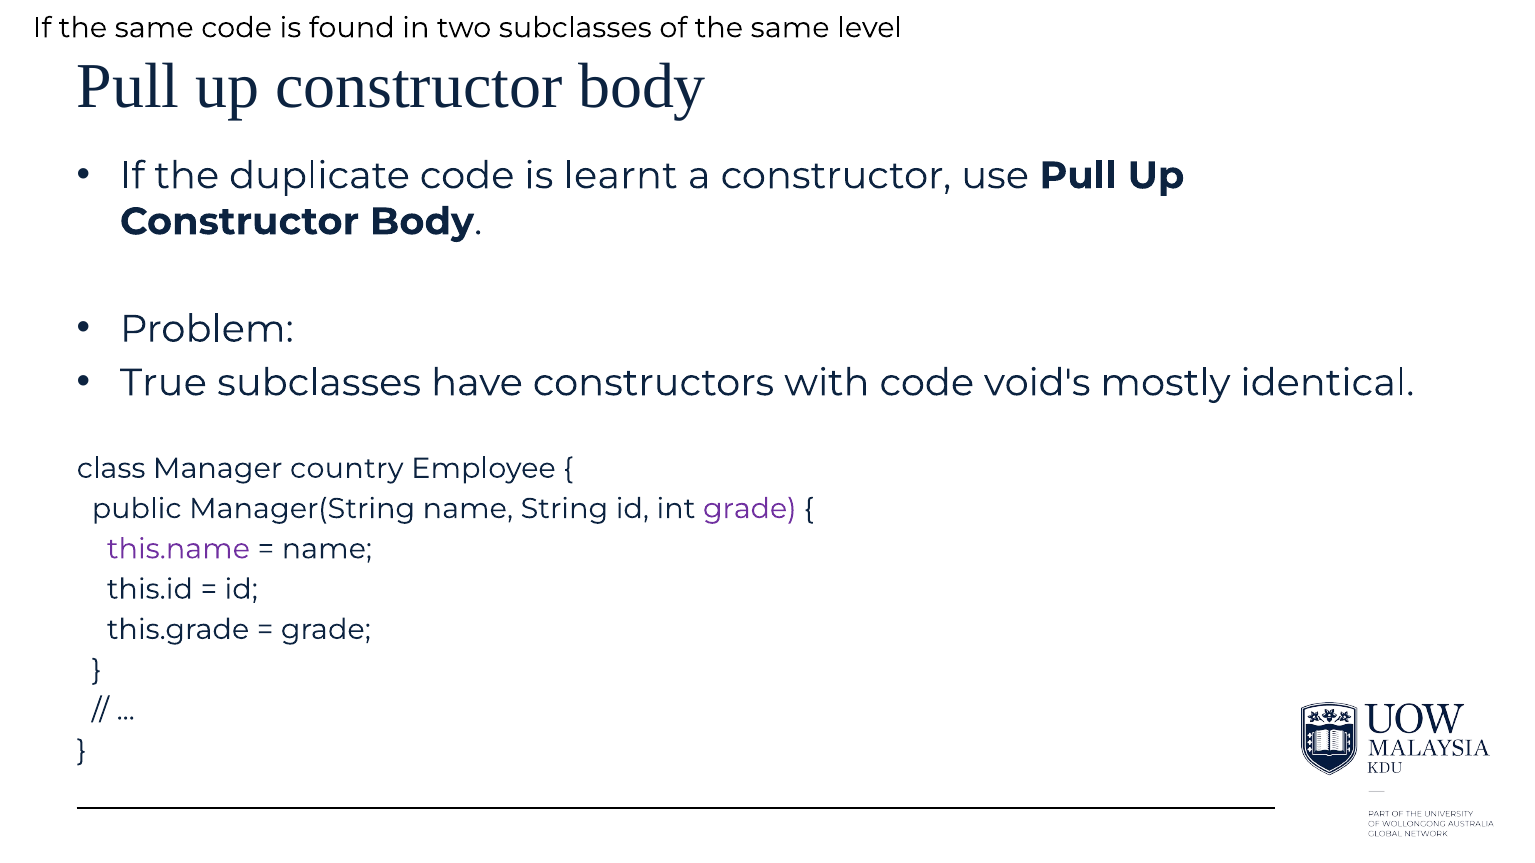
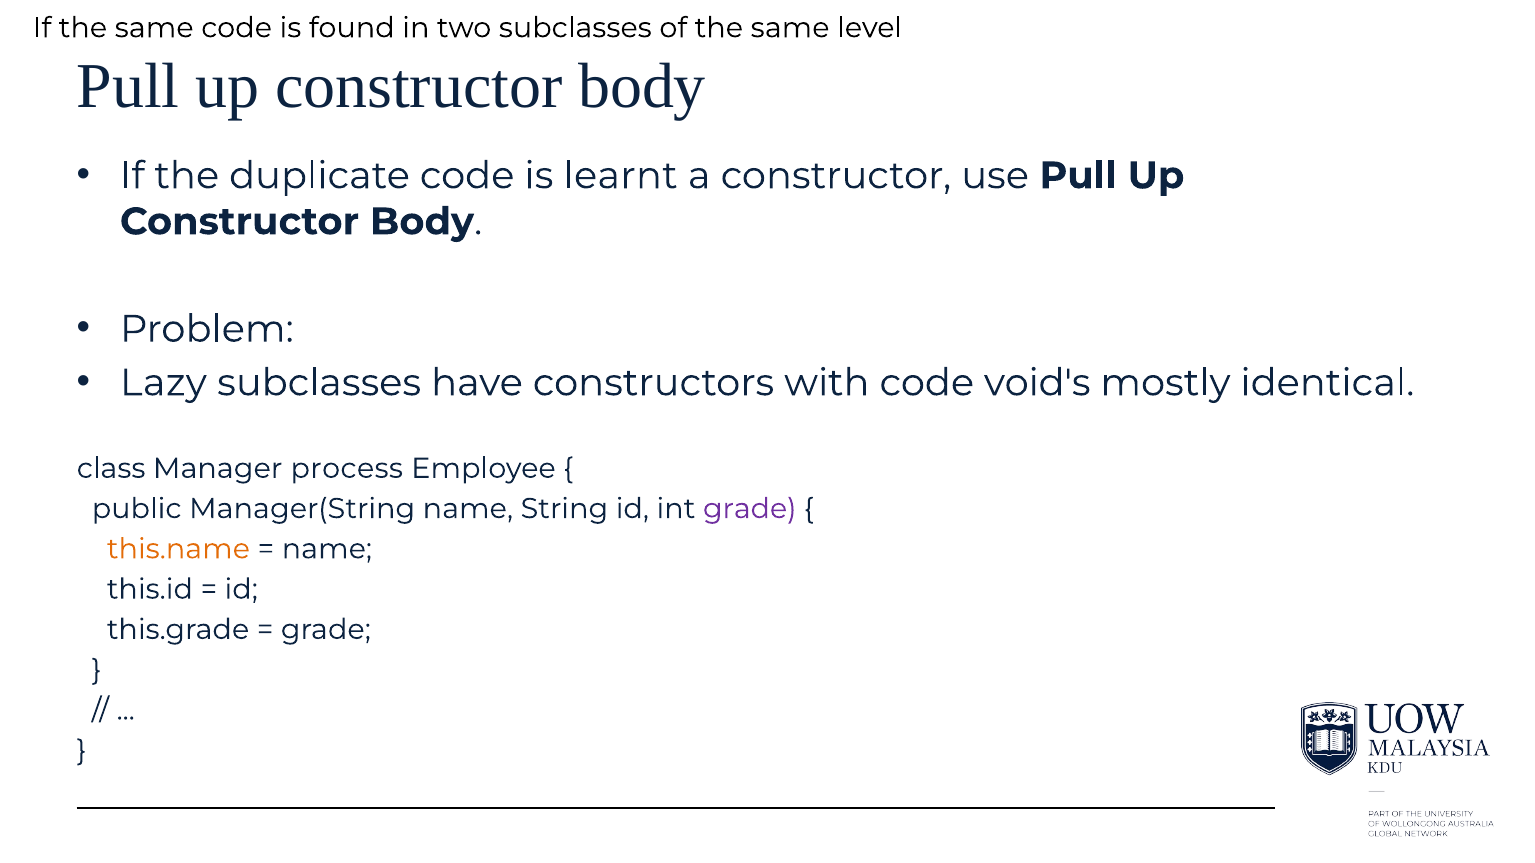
True: True -> Lazy (163, 383)
country: country -> process (347, 469)
this.name colour: purple -> orange (178, 549)
